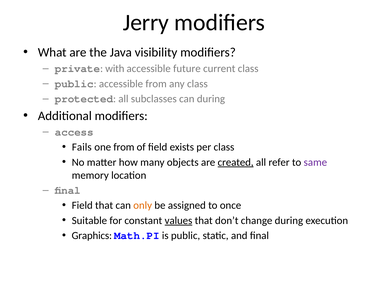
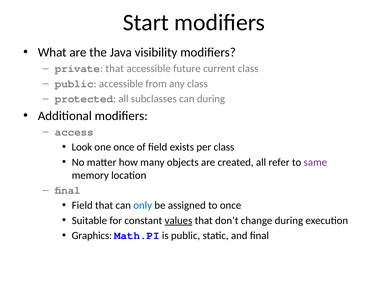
Jerry: Jerry -> Start (146, 23)
private with: with -> that (115, 69)
Fails: Fails -> Look (82, 147)
one from: from -> once (124, 147)
created underline: present -> none (236, 162)
only colour: orange -> blue (143, 205)
